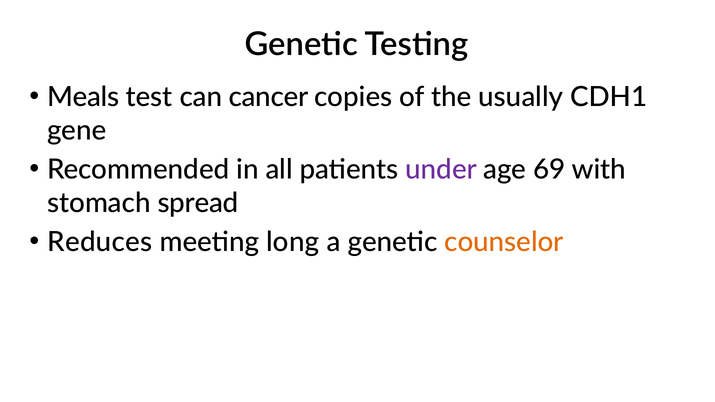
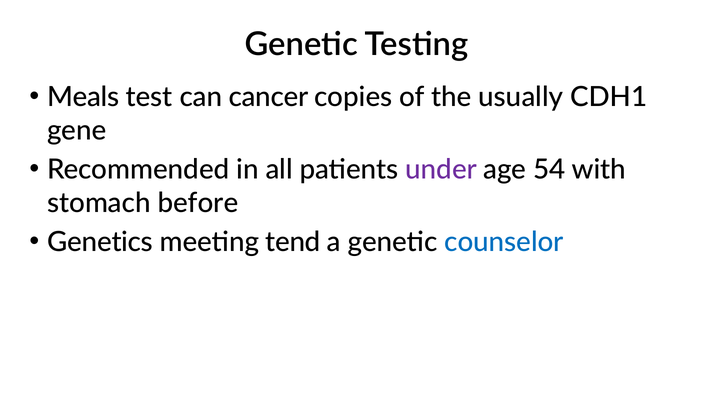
69: 69 -> 54 (549, 170)
spread: spread -> before (198, 203)
Reduces: Reduces -> Genetics (100, 242)
long: long -> tend (293, 242)
counselor colour: orange -> blue (504, 242)
